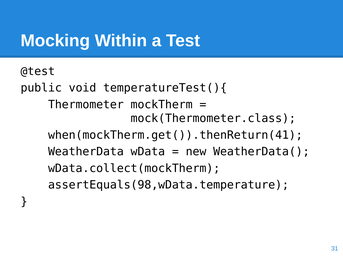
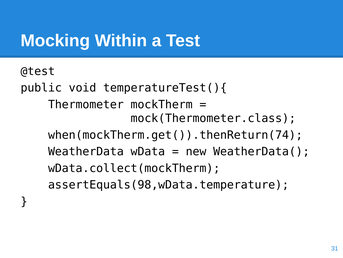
when(mockTherm.get()).thenReturn(41: when(mockTherm.get()).thenReturn(41 -> when(mockTherm.get()).thenReturn(74 (175, 135)
